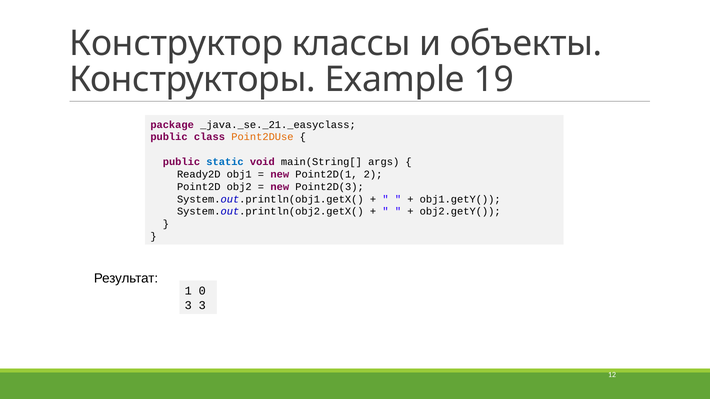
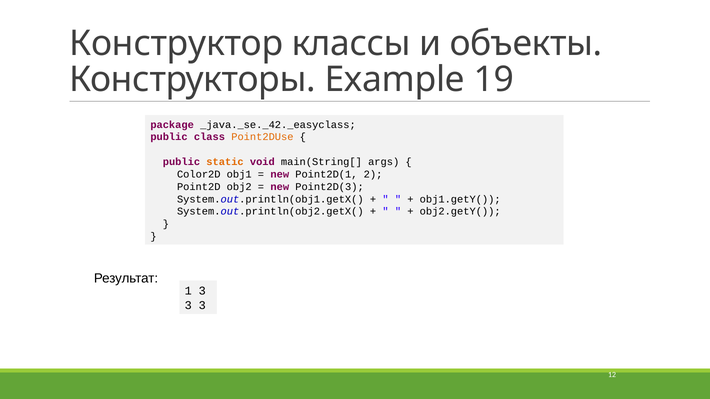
_java._se._21._easyclass: _java._se._21._easyclass -> _java._se._42._easyclass (278, 125)
static colour: blue -> orange (225, 162)
Ready2D: Ready2D -> Color2D (199, 174)
1 0: 0 -> 3 (202, 291)
